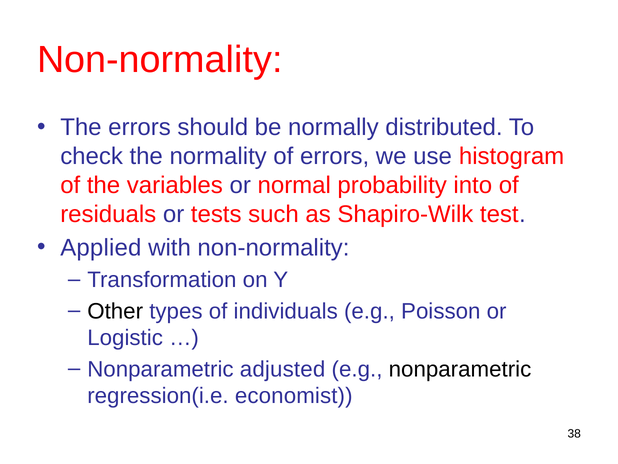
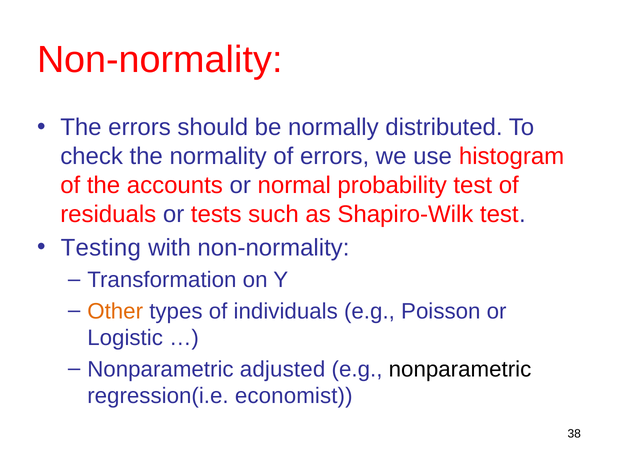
variables: variables -> accounts (175, 185)
probability into: into -> test (473, 185)
Applied: Applied -> Testing (101, 248)
Other colour: black -> orange (115, 311)
